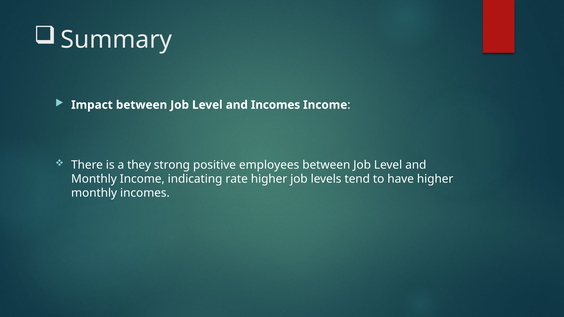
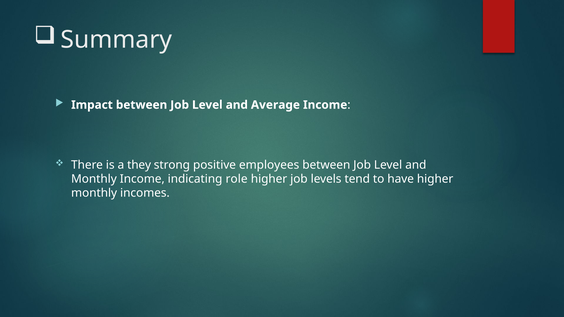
and Incomes: Incomes -> Average (275, 105)
rate: rate -> role (237, 179)
